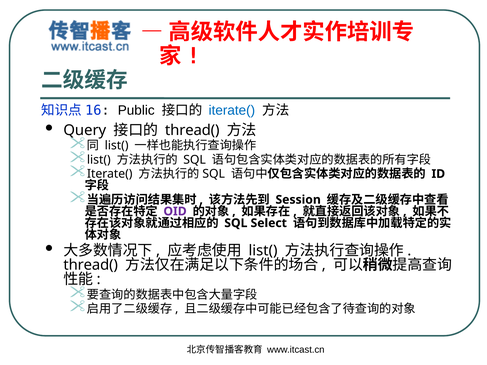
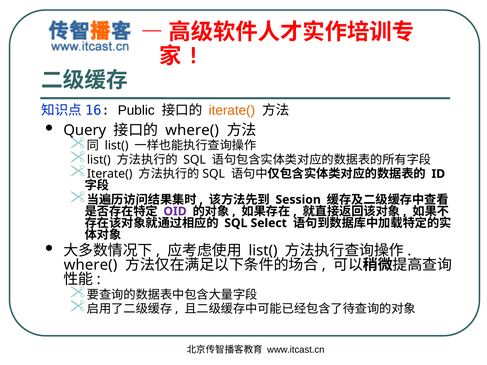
iterate( colour: blue -> orange (232, 110)
thread(: thread( -> where( (192, 130)
thread(: thread( -> where( (90, 265)
